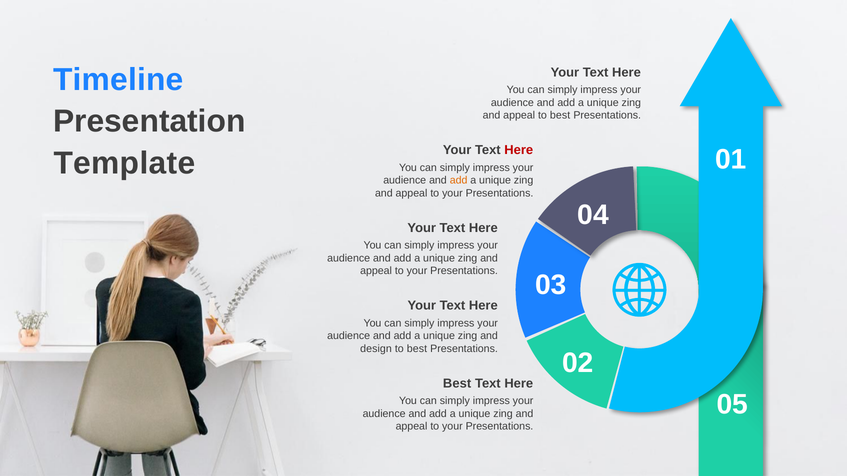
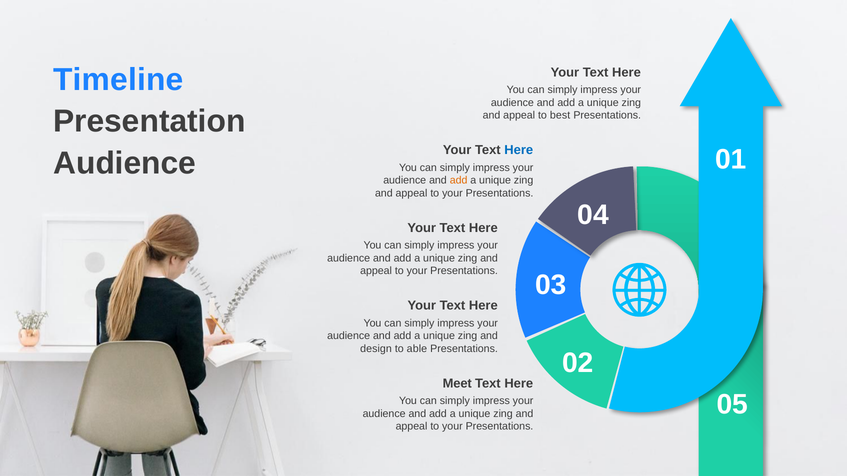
Here colour: red -> blue (519, 150)
Template: Template -> Audience (125, 164)
best: best -> able (417, 349)
Best: Best -> Meet (457, 384)
